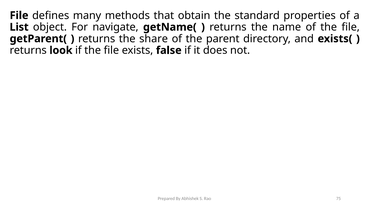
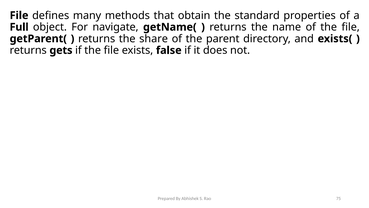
List: List -> Full (19, 27)
look: look -> gets (61, 50)
